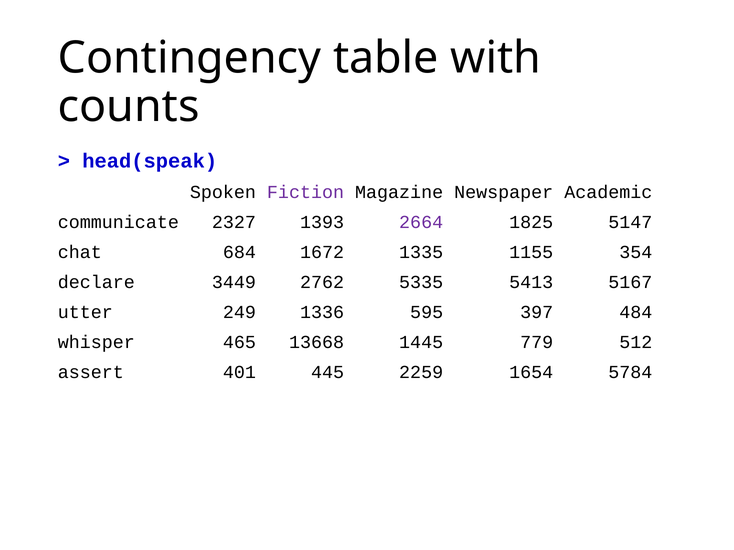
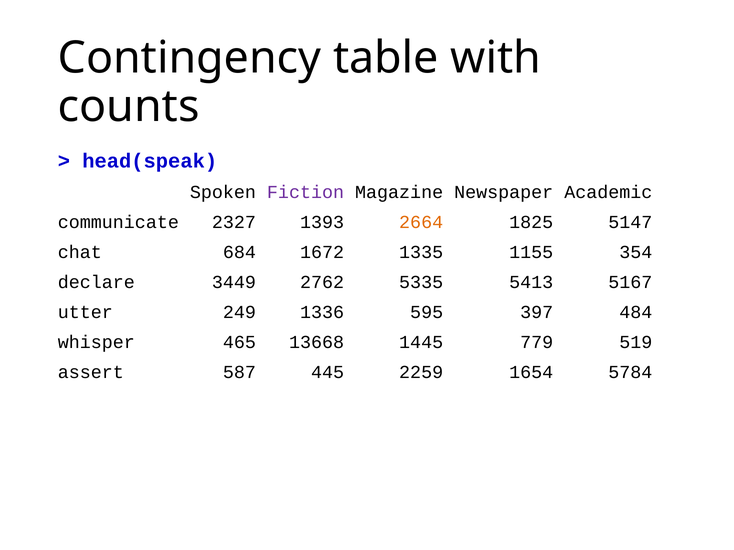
2664 colour: purple -> orange (421, 222)
512: 512 -> 519 (636, 342)
401: 401 -> 587 (239, 372)
